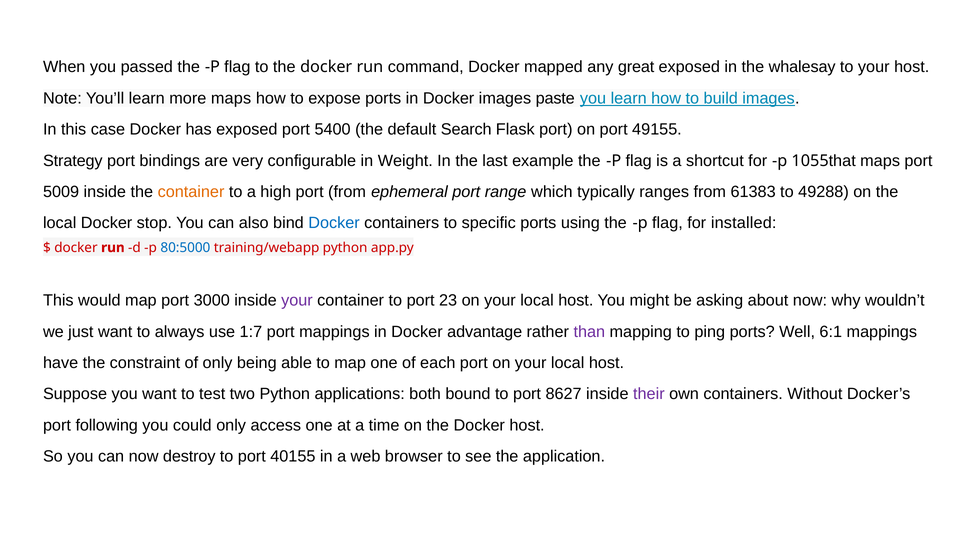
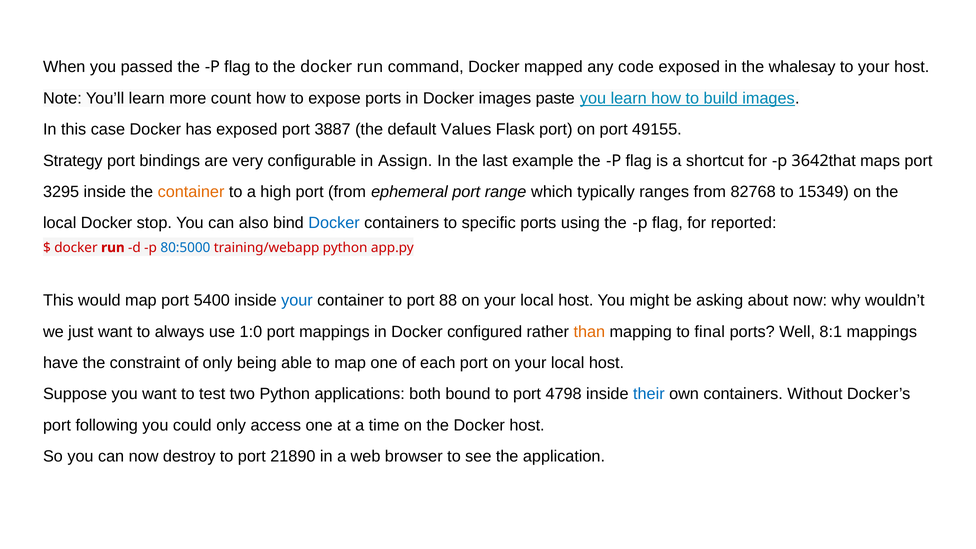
great: great -> code (636, 67)
more maps: maps -> count (231, 98)
5400: 5400 -> 3887 (333, 129)
Search: Search -> Values (466, 129)
Weight: Weight -> Assign (405, 161)
1055: 1055 -> 3642 (810, 161)
5009: 5009 -> 3295 (61, 192)
61383: 61383 -> 82768 (753, 192)
49288: 49288 -> 15349 (824, 192)
installed: installed -> reported (744, 223)
3000: 3000 -> 5400 (212, 301)
your colour: purple -> blue (297, 301)
23: 23 -> 88 (448, 301)
1:7: 1:7 -> 1:0 (251, 332)
advantage: advantage -> configured (485, 332)
than colour: purple -> orange (589, 332)
ping: ping -> final (710, 332)
6:1: 6:1 -> 8:1 (831, 332)
8627: 8627 -> 4798 (564, 394)
their colour: purple -> blue (649, 394)
40155: 40155 -> 21890 (293, 457)
